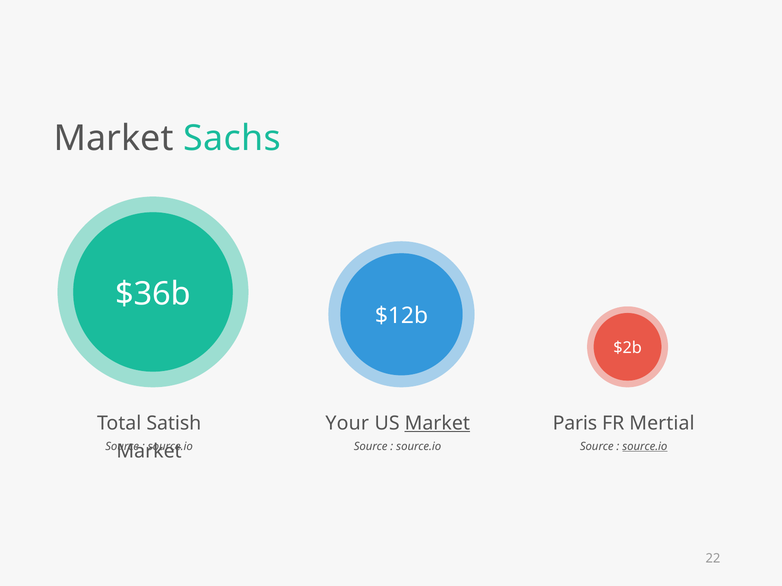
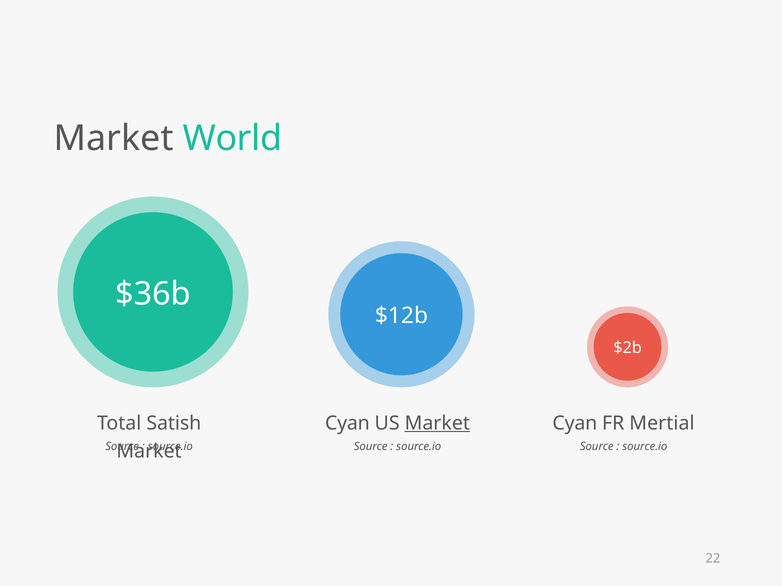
Sachs: Sachs -> World (233, 139)
Your: Your -> Cyan (347, 423)
Paris: Paris -> Cyan (575, 423)
source.io underline: present -> none (645, 447)
